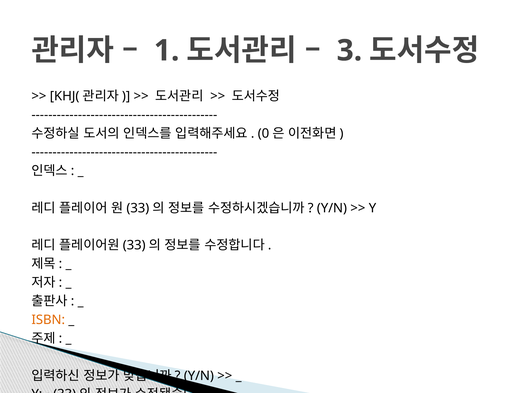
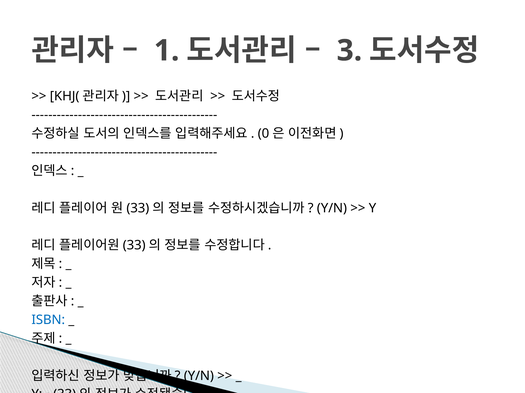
ISBN colour: orange -> blue (48, 320)
